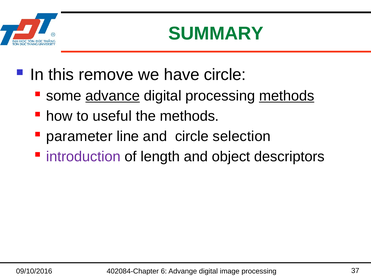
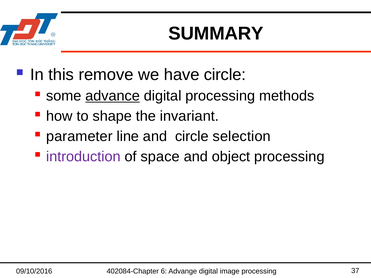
SUMMARY colour: green -> black (216, 34)
methods underline: present -> none (287, 96)
useful: useful -> shape (112, 116)
the methods: methods -> invariant (189, 116)
length: length -> space (160, 157)
object descriptors: descriptors -> processing (289, 157)
